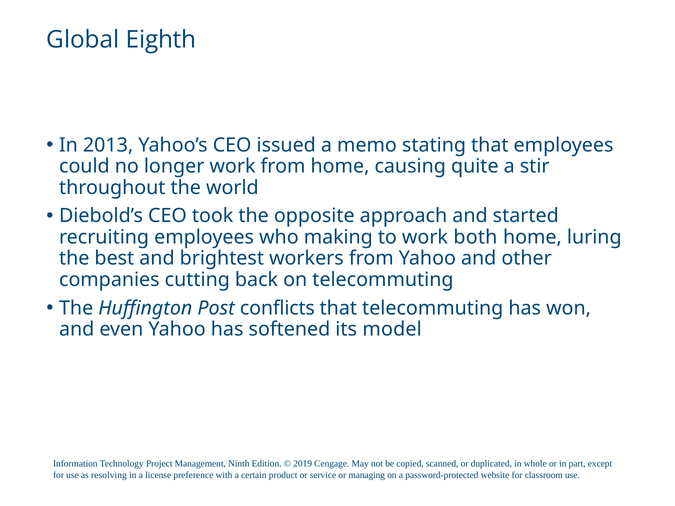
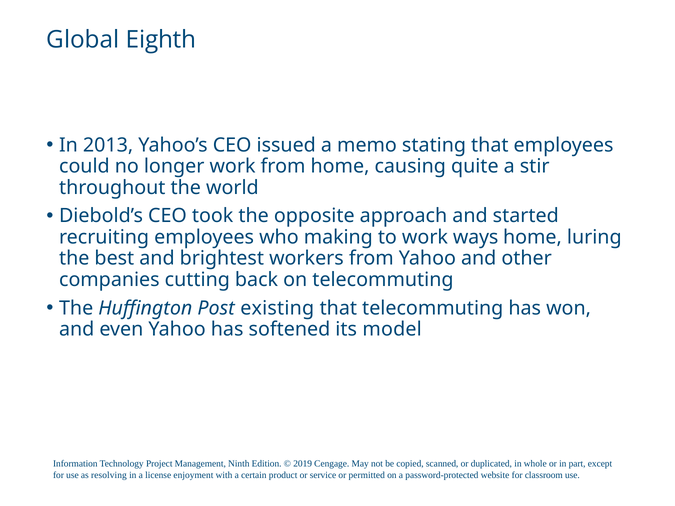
both: both -> ways (476, 237)
conflicts: conflicts -> existing (277, 308)
preference: preference -> enjoyment (193, 475)
managing: managing -> permitted (367, 475)
